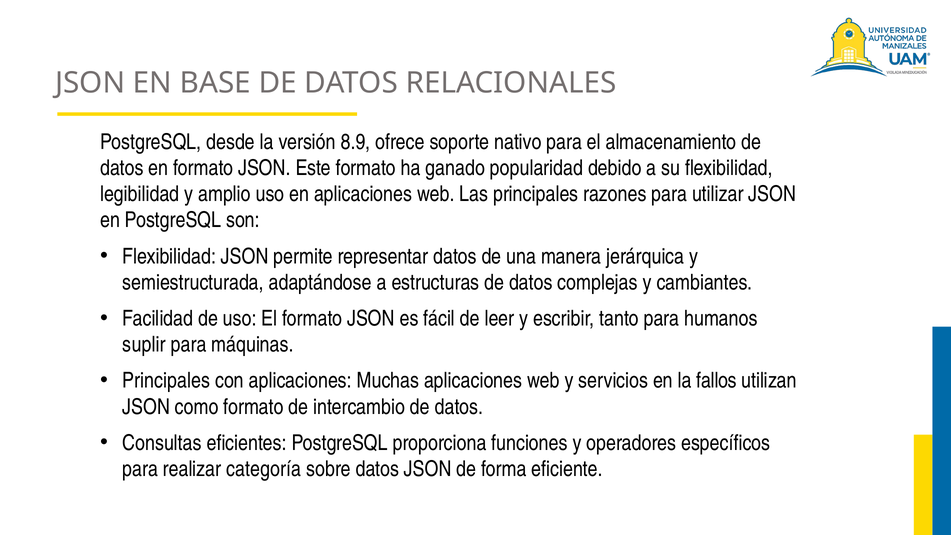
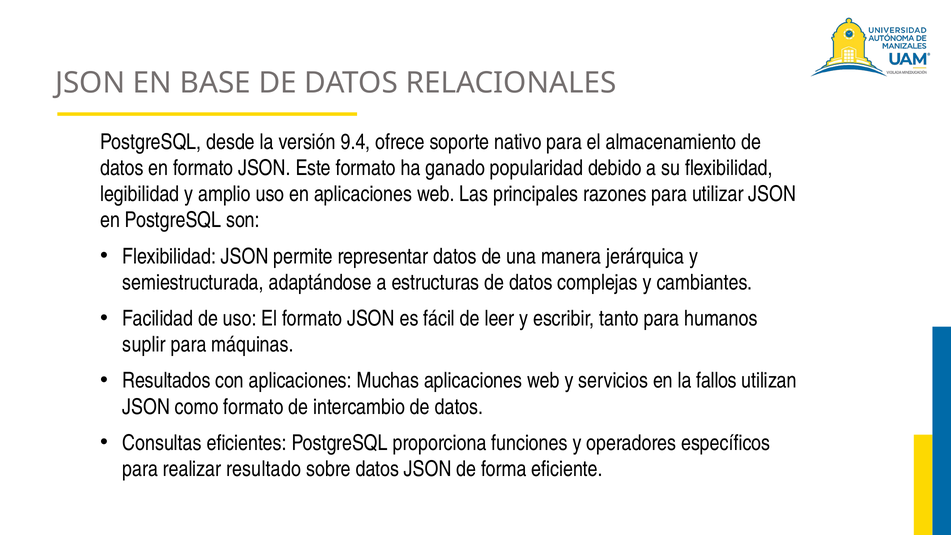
8.9: 8.9 -> 9.4 (356, 142)
Principales: Principales -> Resultados (166, 381)
categoría: categoría -> resultado (264, 469)
